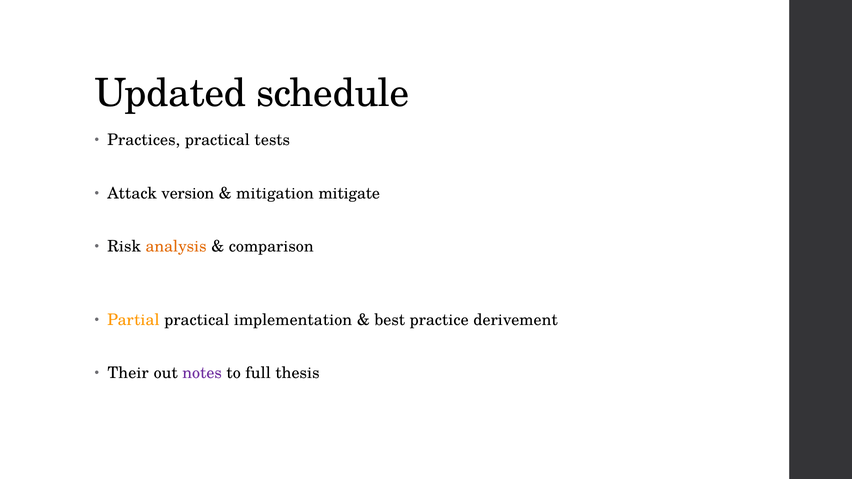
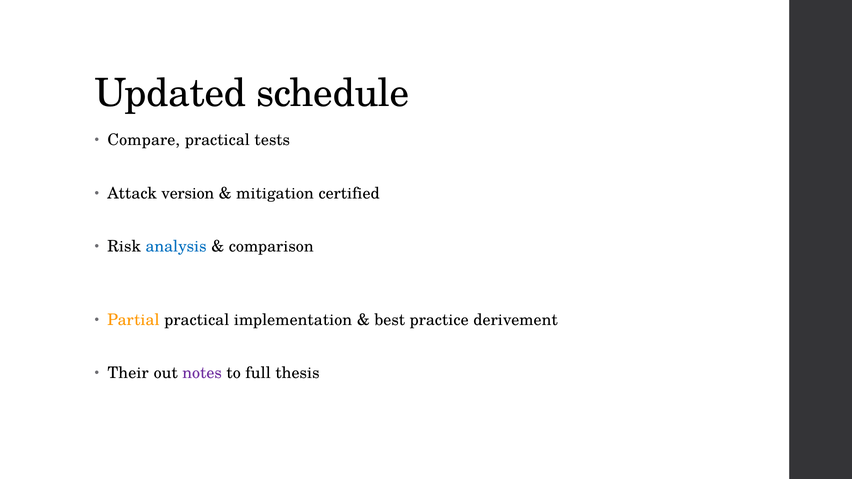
Practices: Practices -> Compare (144, 140)
mitigate: mitigate -> certified (349, 193)
analysis colour: orange -> blue (176, 246)
